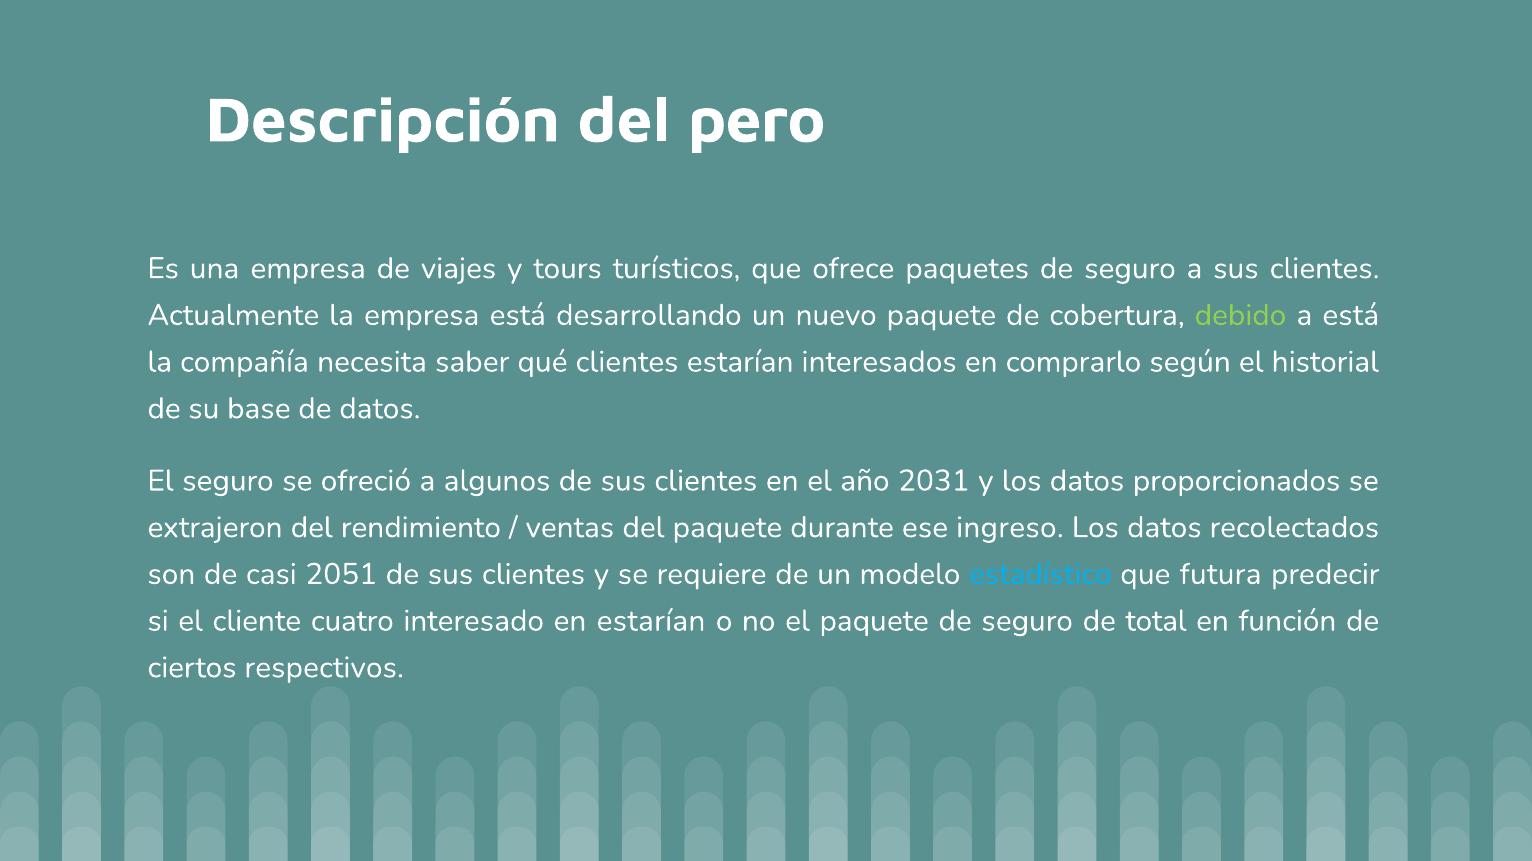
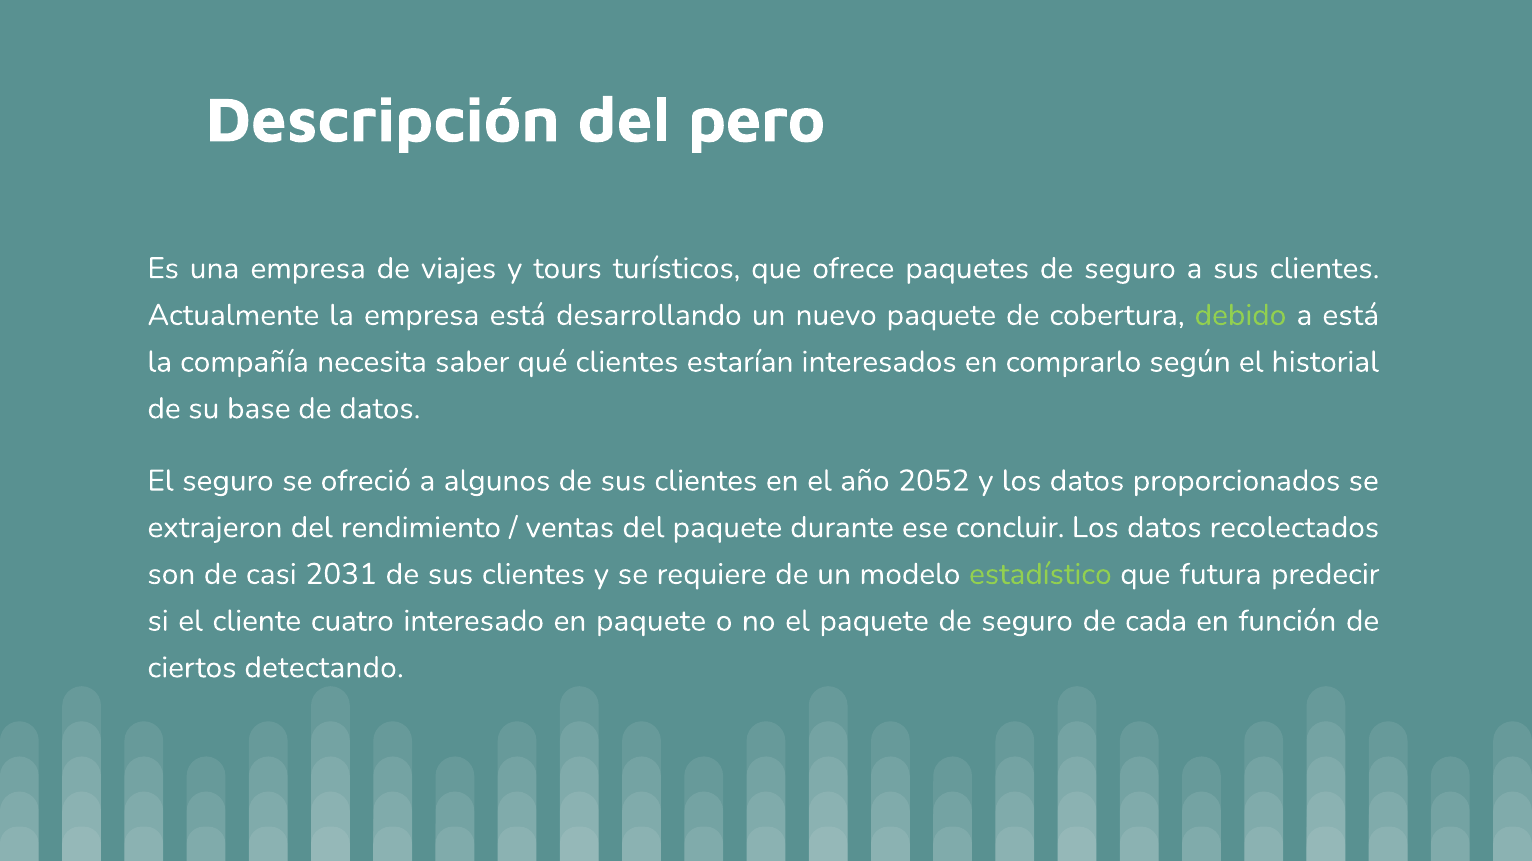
2031: 2031 -> 2052 (934, 481)
ingreso: ingreso -> concluir (1010, 528)
2051: 2051 -> 2031 (341, 575)
estadístico colour: light blue -> light green (1040, 575)
en estarían: estarían -> paquete (651, 621)
total: total -> cada (1156, 621)
respectivos: respectivos -> detectando (324, 668)
